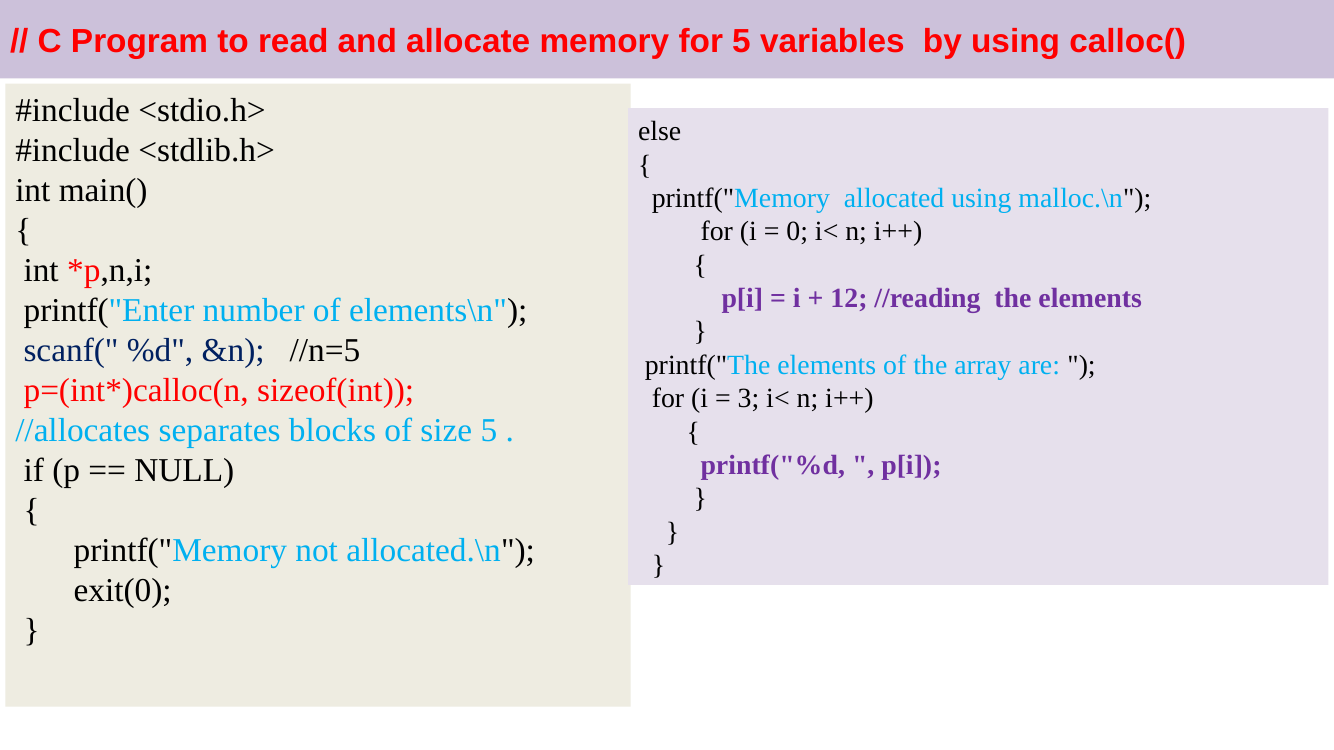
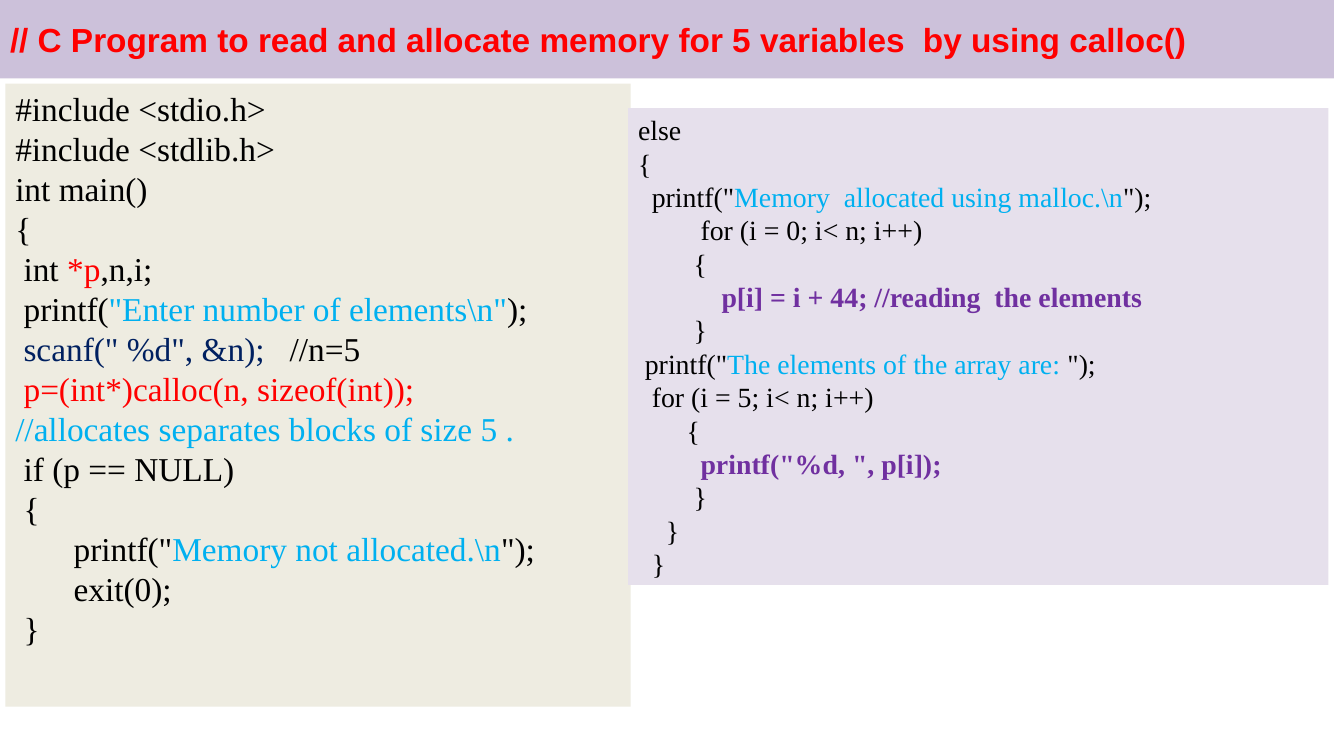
12: 12 -> 44 (849, 299)
3: 3 -> 5 (749, 399)
